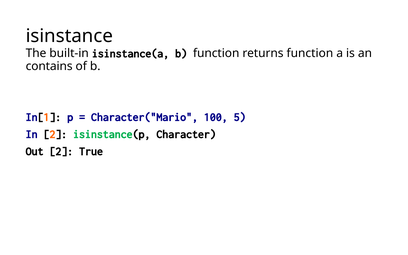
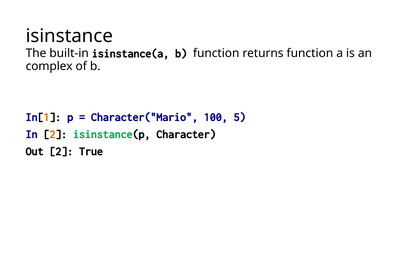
contains: contains -> complex (49, 66)
